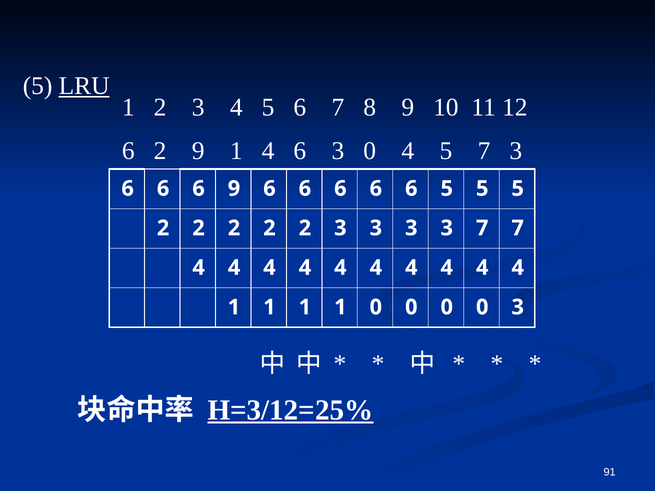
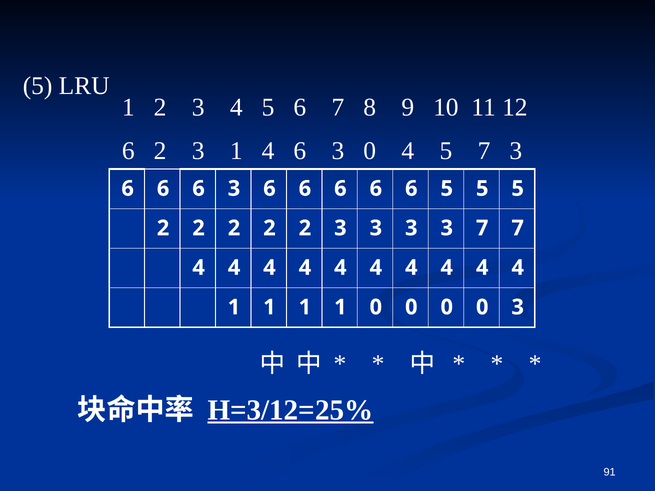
LRU underline: present -> none (84, 86)
6 2 9: 9 -> 3 (198, 151)
6 6 9: 9 -> 3 (234, 189)
